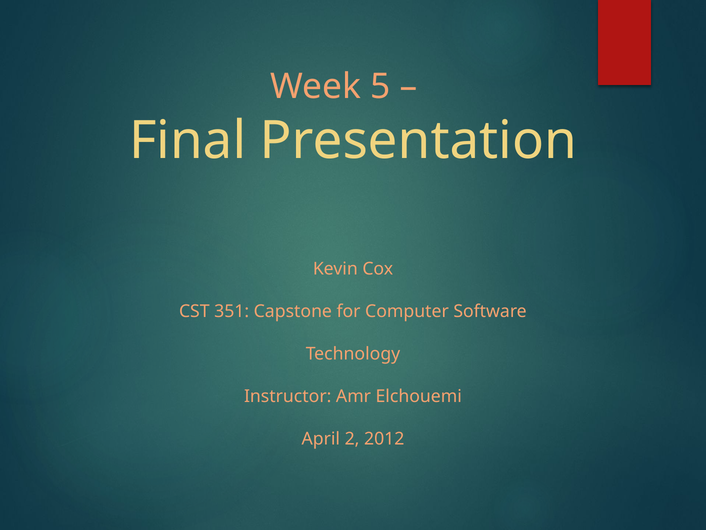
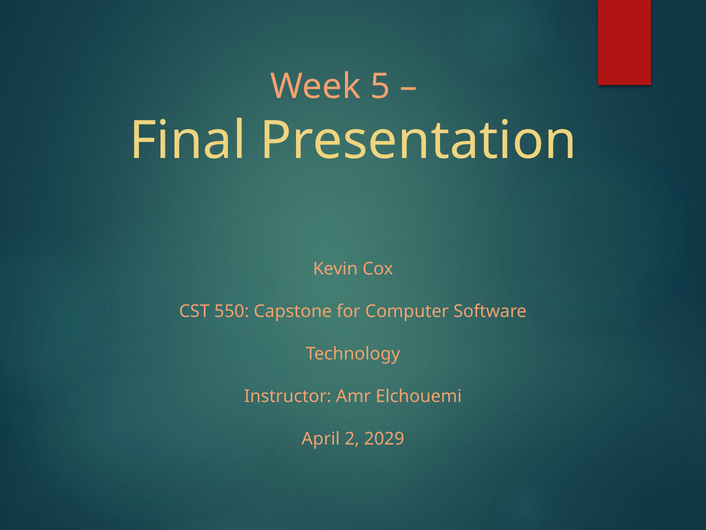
351: 351 -> 550 (232, 311)
2012: 2012 -> 2029 (384, 438)
